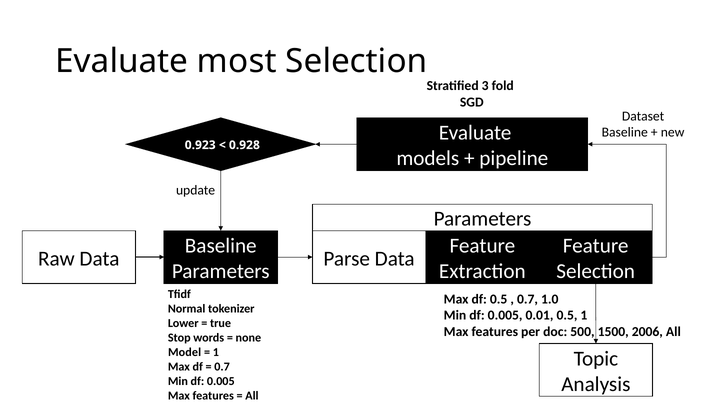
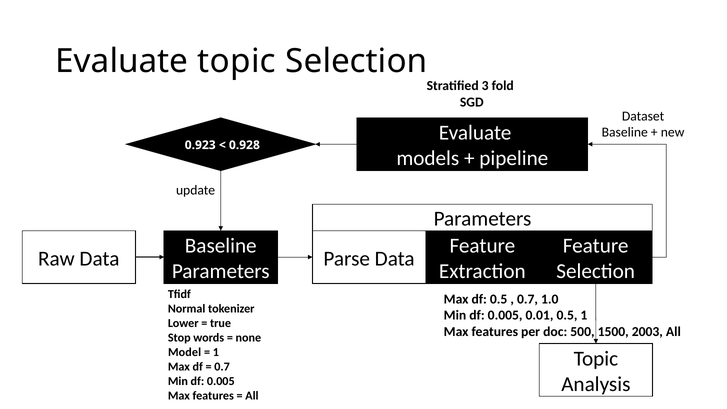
Evaluate most: most -> topic (237, 61)
2006: 2006 -> 2003 (647, 332)
